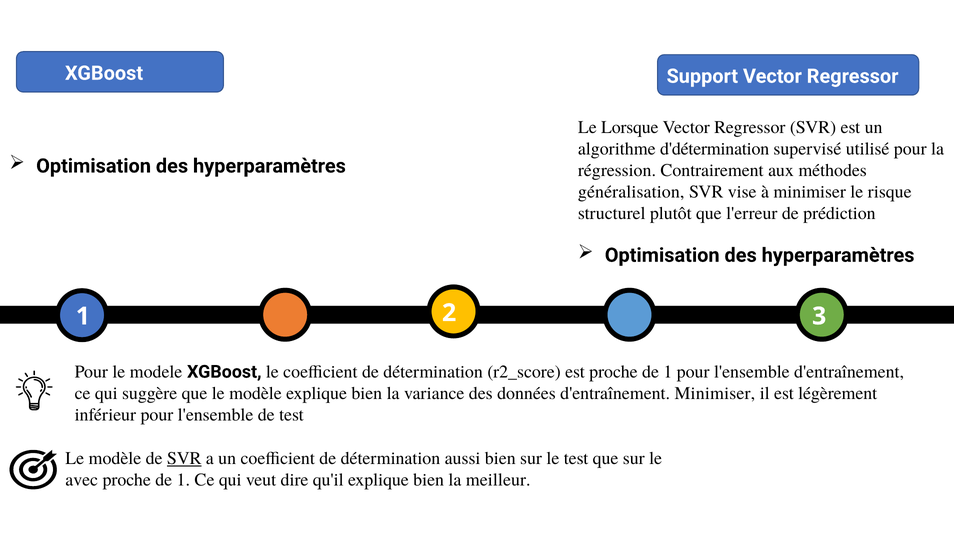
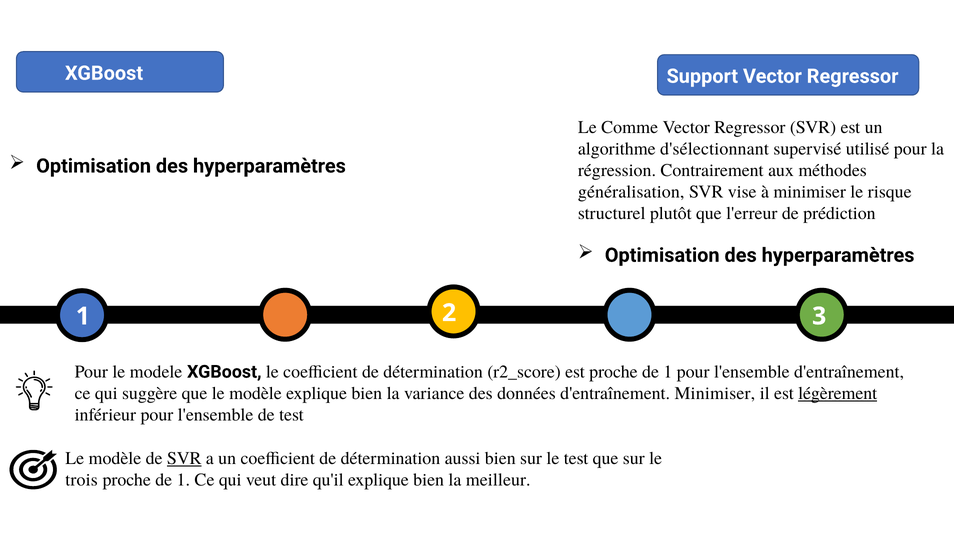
Lorsque: Lorsque -> Comme (630, 127)
d'détermination: d'détermination -> d'sélectionnant (715, 149)
légèrement underline: none -> present (838, 393)
avec: avec -> trois (82, 479)
